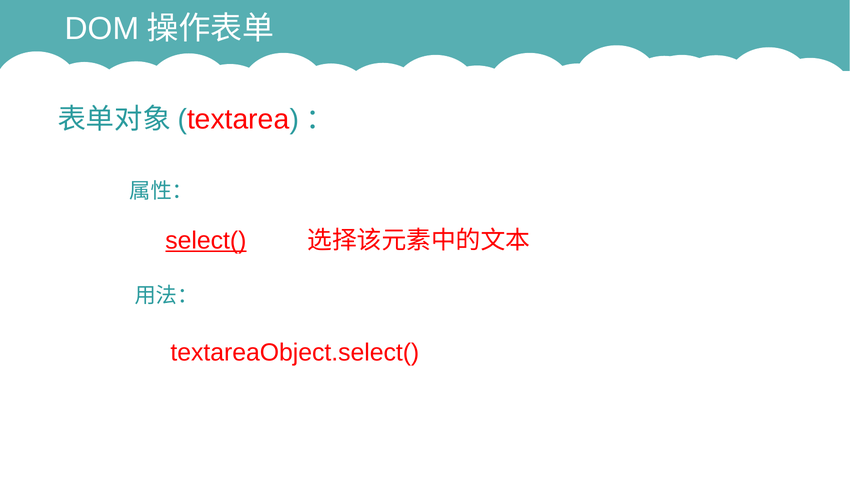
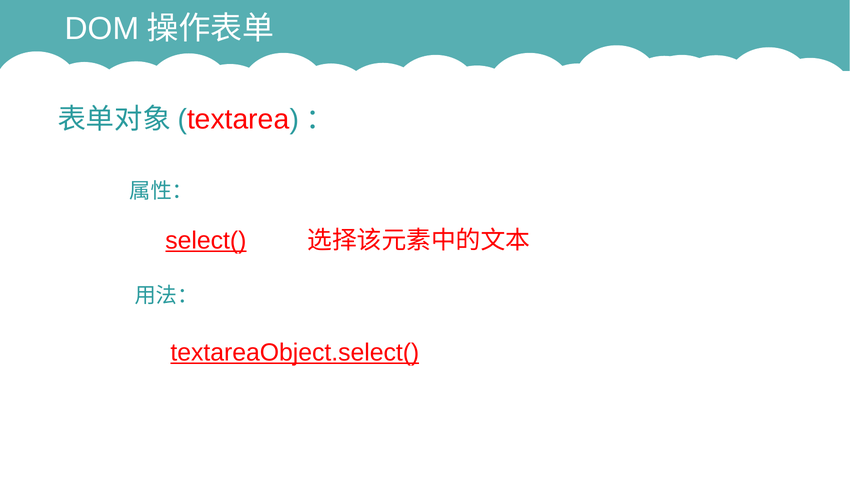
textareaObject.select( underline: none -> present (295, 353)
